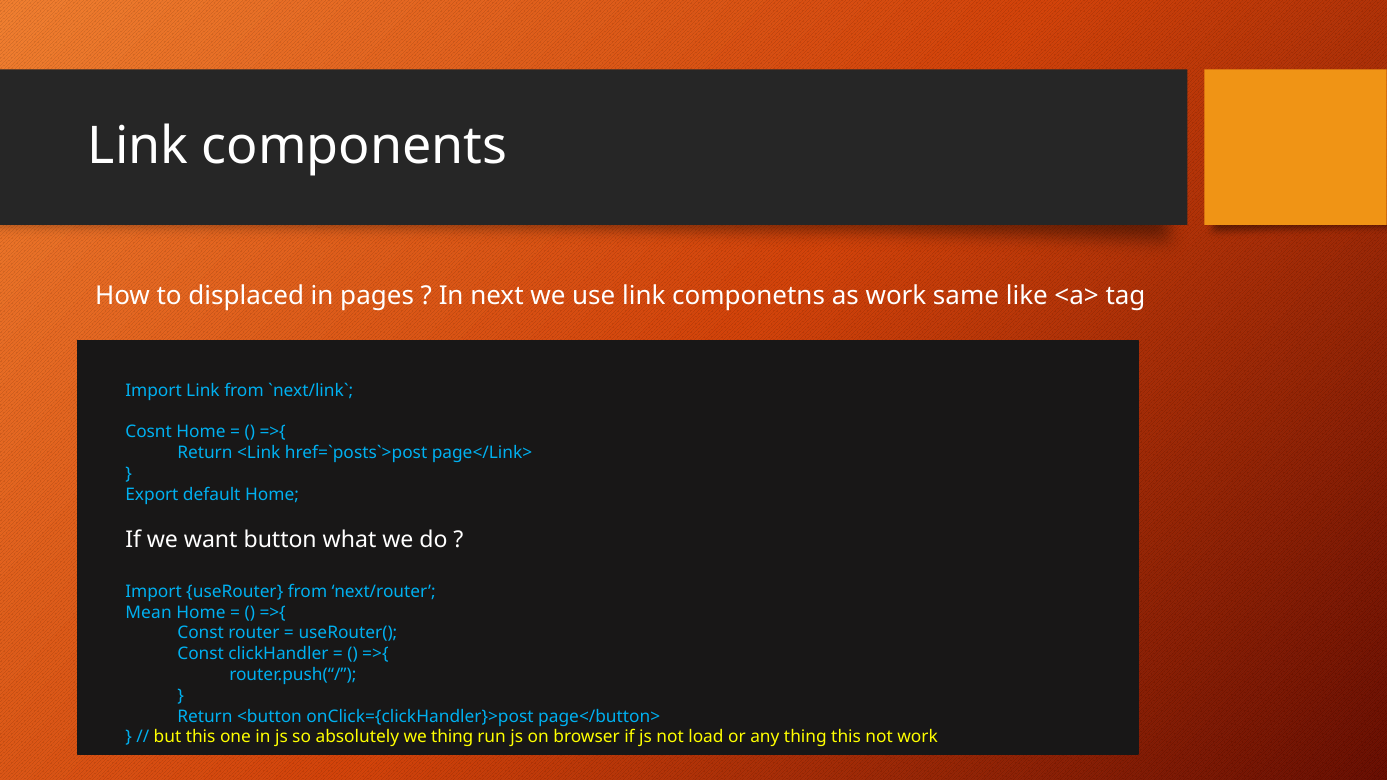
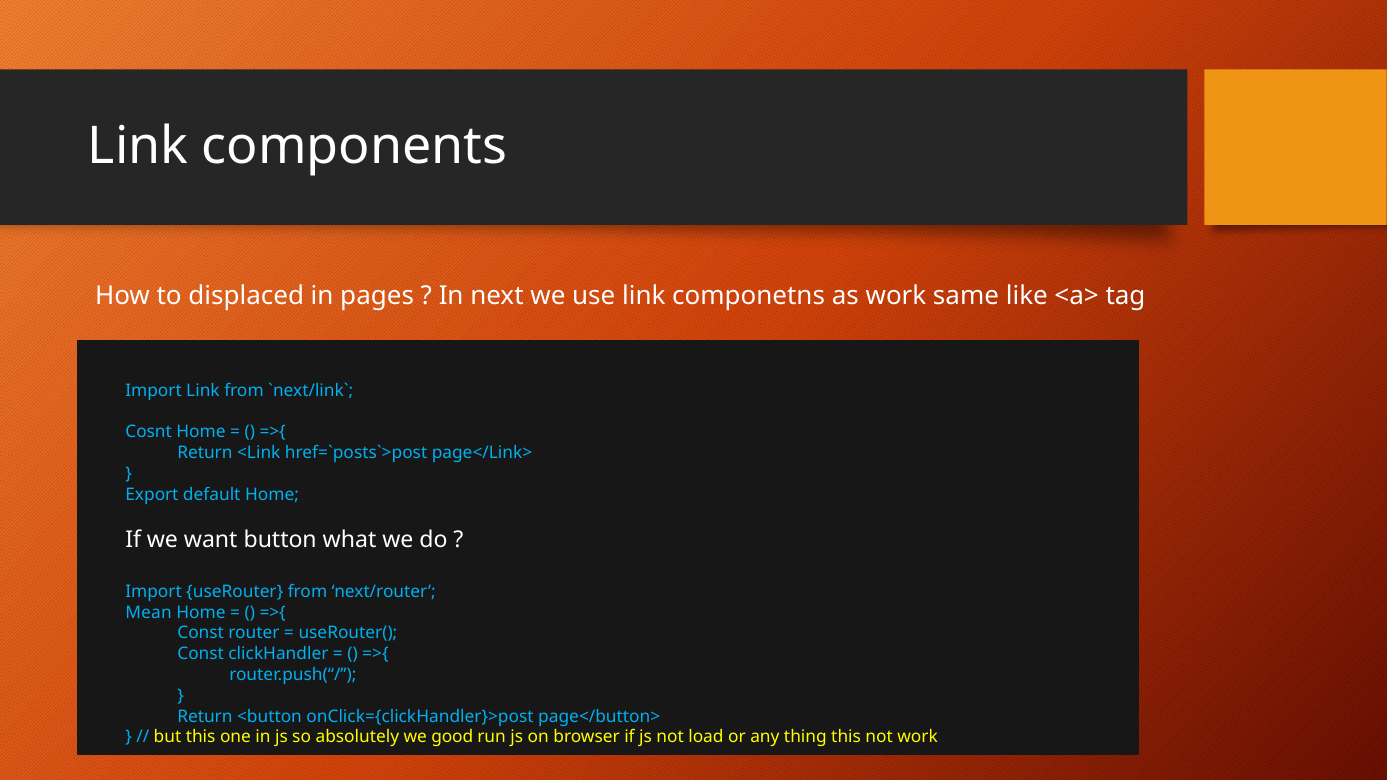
we thing: thing -> good (452, 737)
